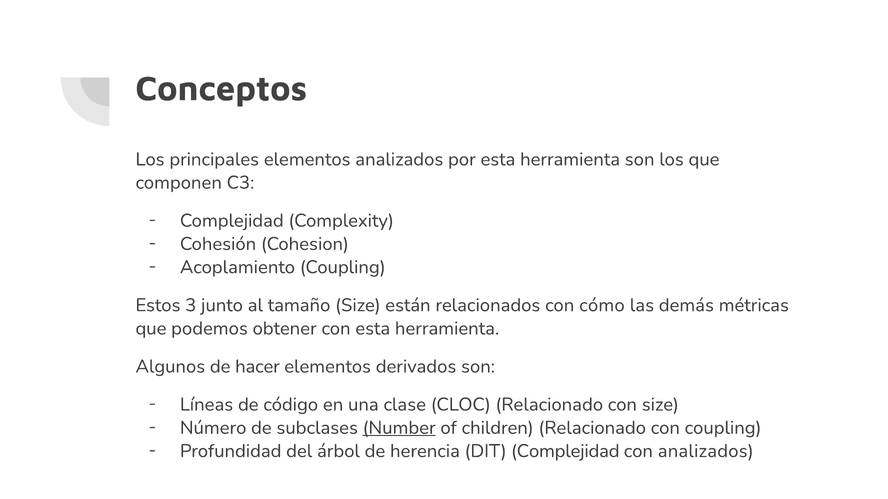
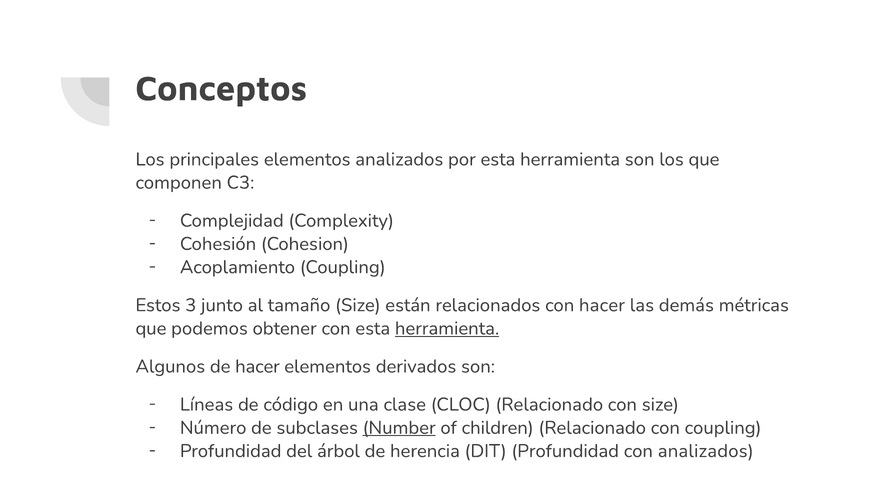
con cómo: cómo -> hacer (602, 305)
herramienta underline: none -> present (447, 329)
DIT Complejidad: Complejidad -> Profundidad (565, 451)
